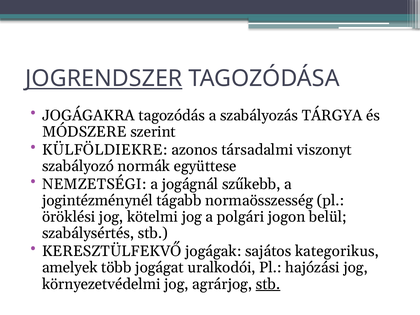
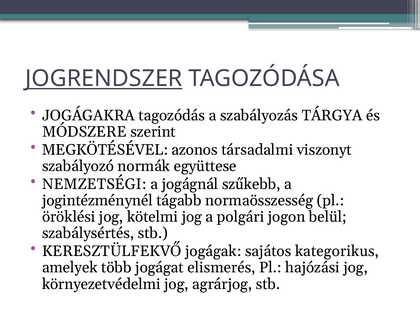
KÜLFÖLDIEKRE: KÜLFÖLDIEKRE -> MEGKÖTÉSÉVEL (105, 150)
uralkodói: uralkodói -> elismerés (222, 268)
stb underline: present -> none (268, 284)
